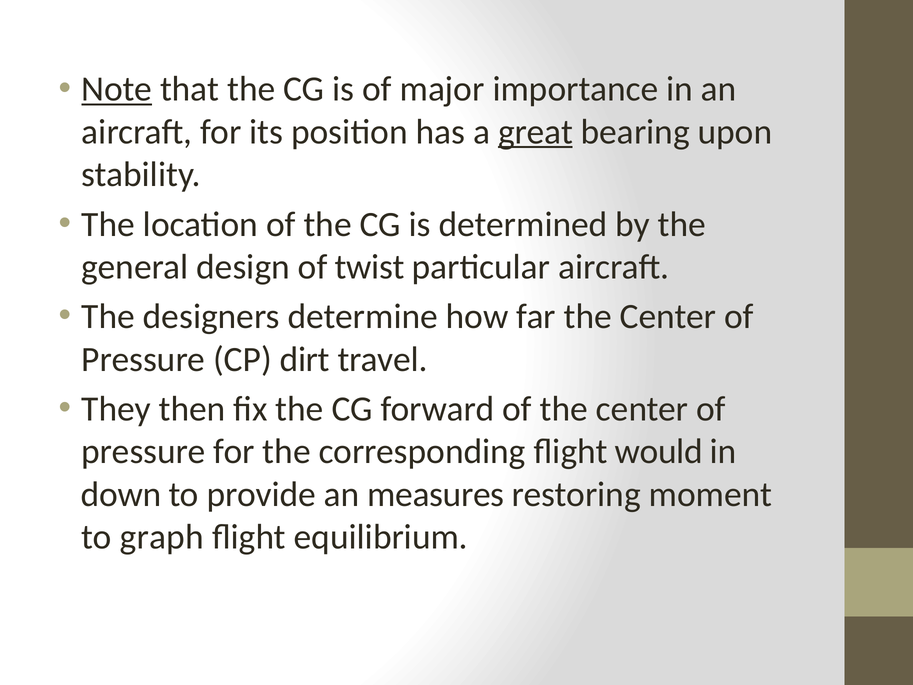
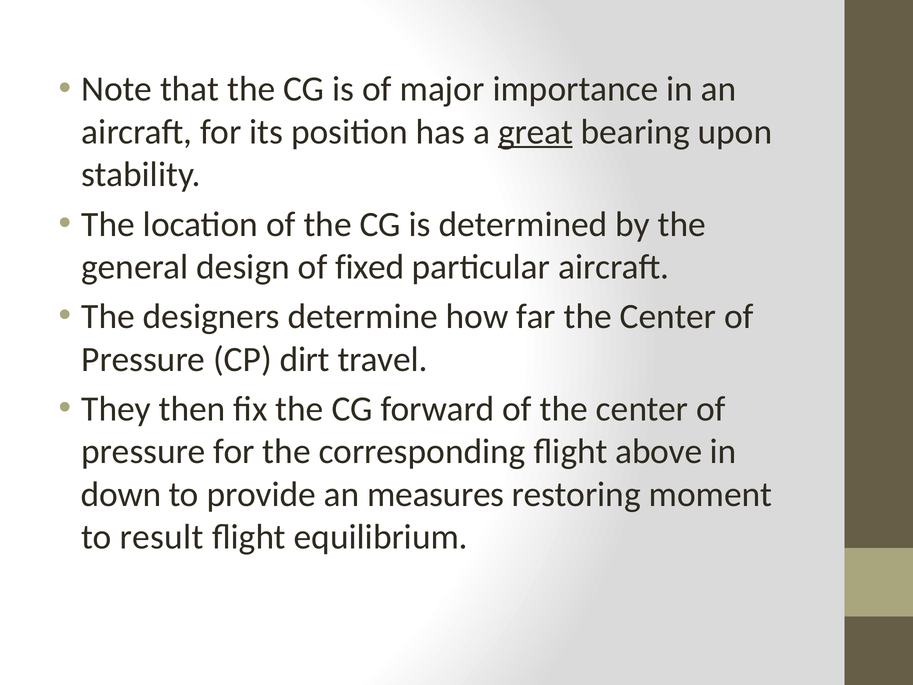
Note underline: present -> none (117, 89)
twist: twist -> fixed (370, 267)
would: would -> above (659, 452)
graph: graph -> result (162, 537)
